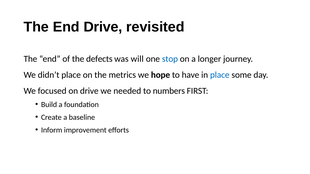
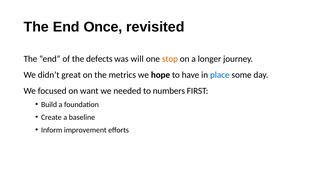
End Drive: Drive -> Once (103, 27)
stop colour: blue -> orange (170, 59)
didn’t place: place -> great (71, 75)
on drive: drive -> want (89, 91)
